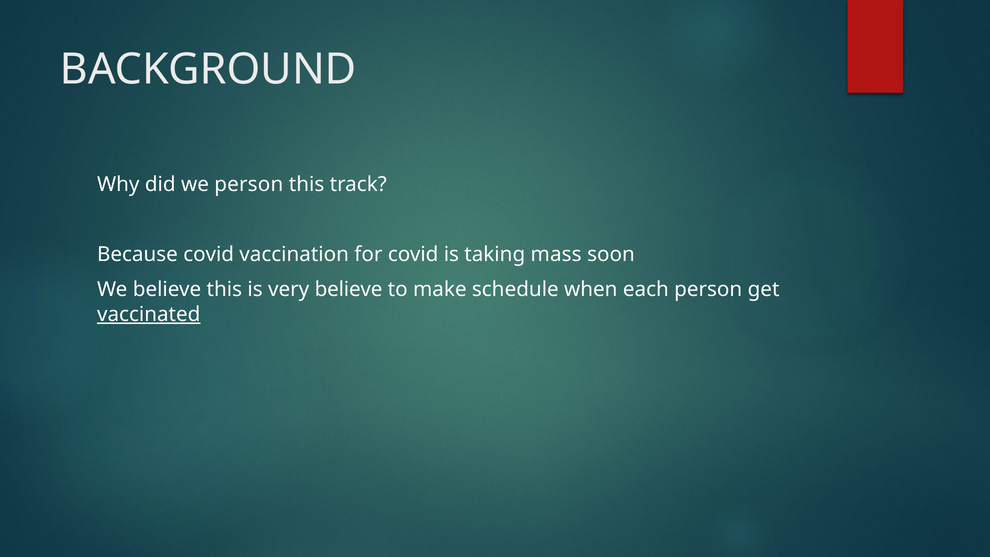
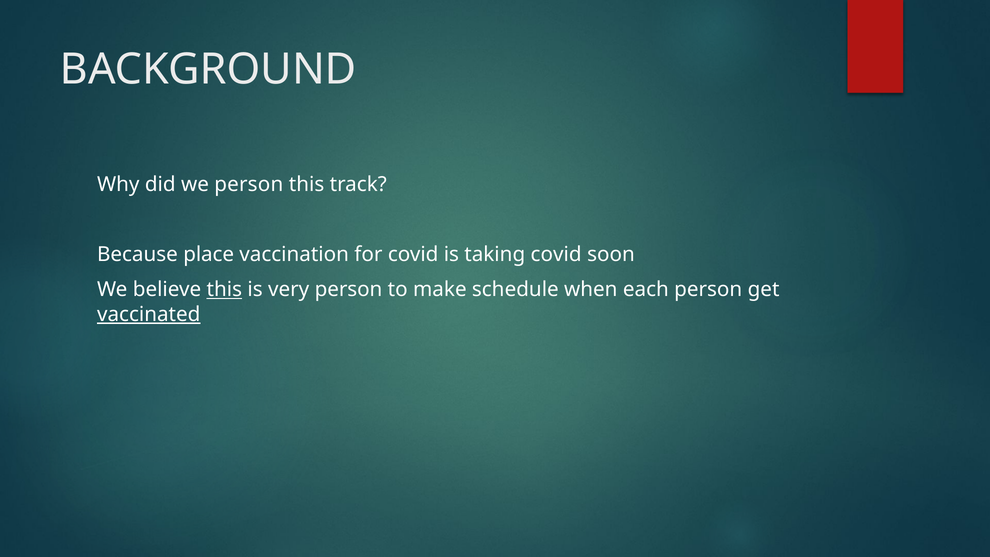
Because covid: covid -> place (209, 254)
taking mass: mass -> covid (556, 254)
this underline: none -> present (224, 289)
very believe: believe -> person (349, 289)
